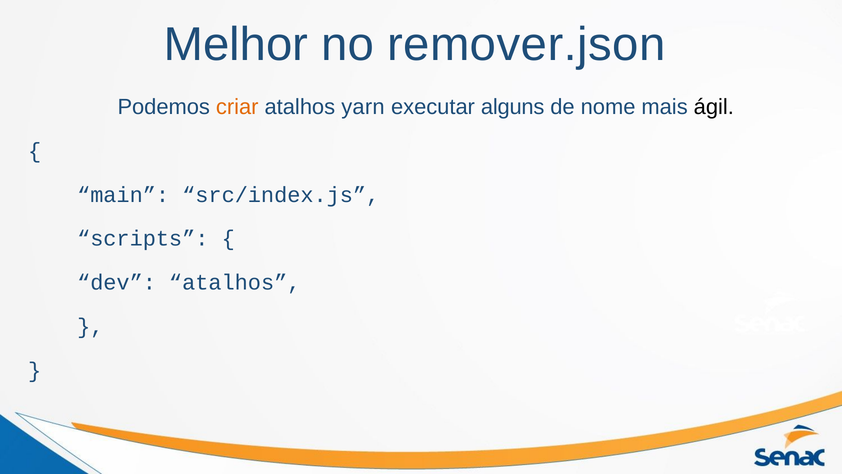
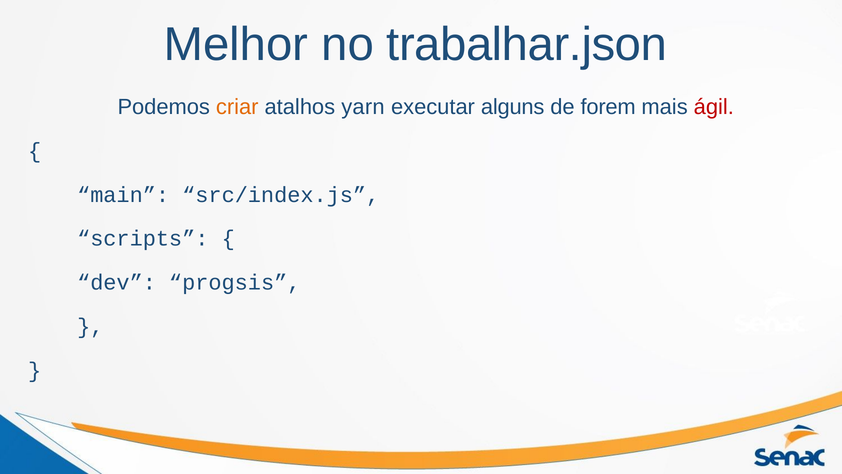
remover.json: remover.json -> trabalhar.json (527, 45)
nome: nome -> forem (608, 107)
ágil colour: black -> red (714, 107)
dev atalhos: atalhos -> progsis (235, 282)
